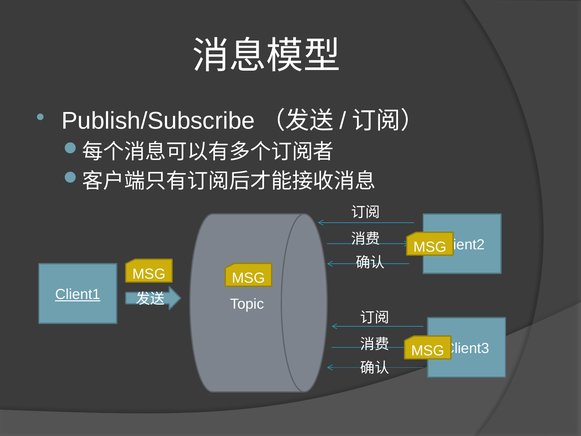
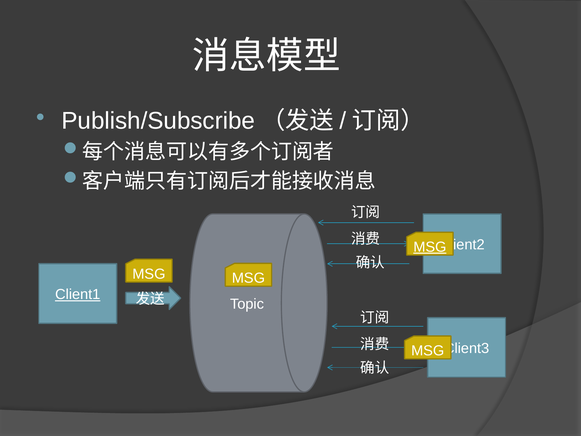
MSG underline: none -> present (430, 247)
